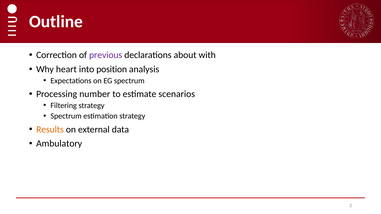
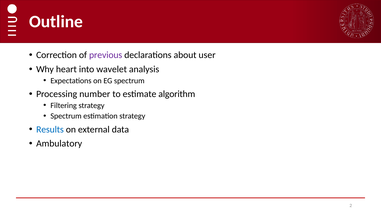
with: with -> user (207, 55)
position: position -> wavelet (112, 69)
scenarios: scenarios -> algorithm (177, 94)
Results colour: orange -> blue (50, 130)
